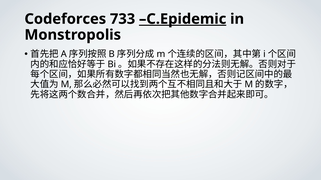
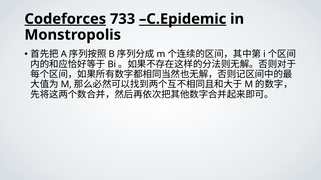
Codeforces underline: none -> present (65, 19)
